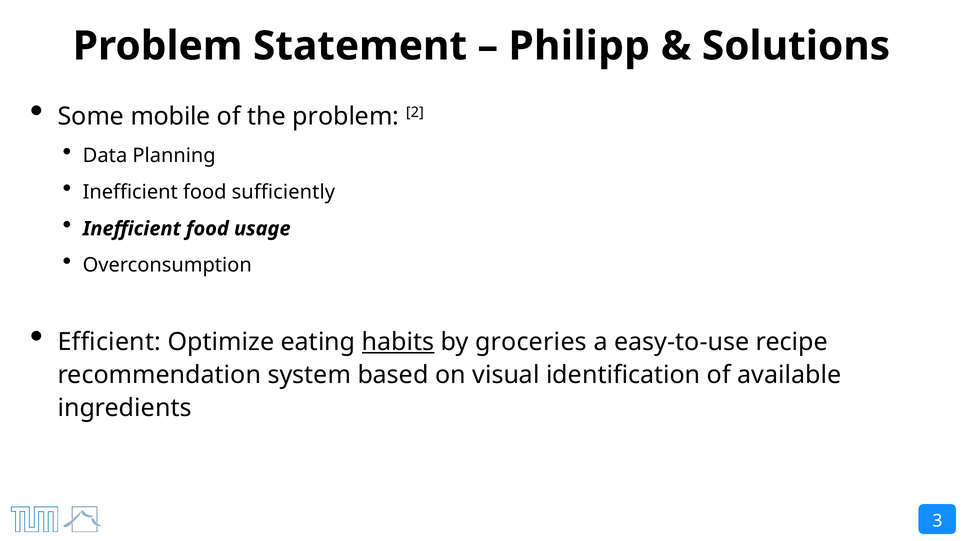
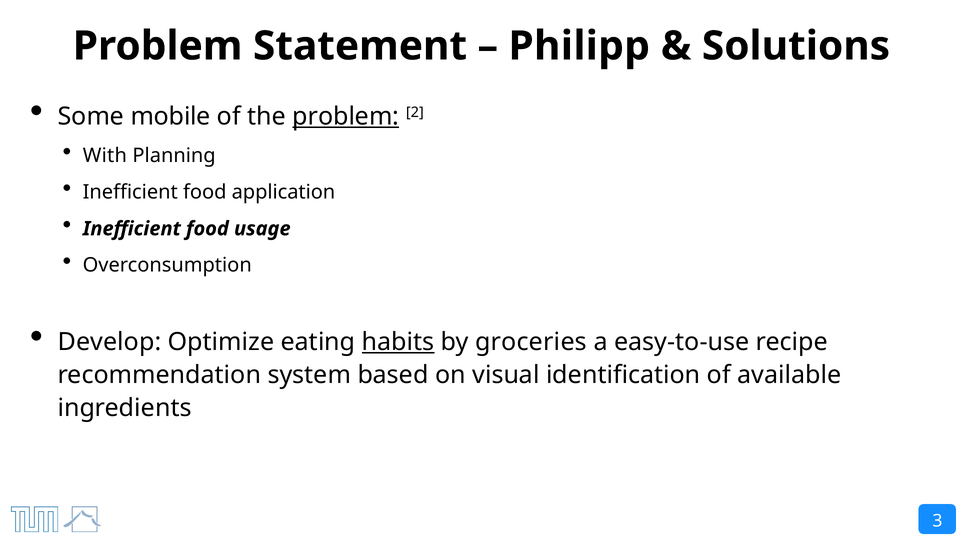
problem underline: none -> present (346, 117)
Data: Data -> With (105, 156)
sufficiently: sufficiently -> application (283, 192)
Efficient: Efficient -> Develop (109, 342)
